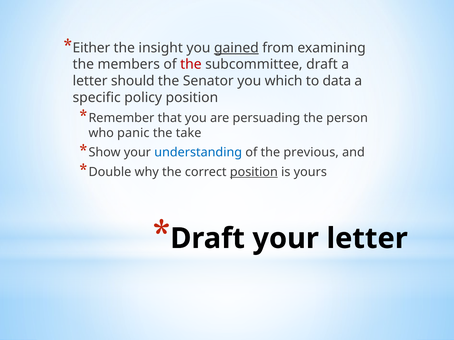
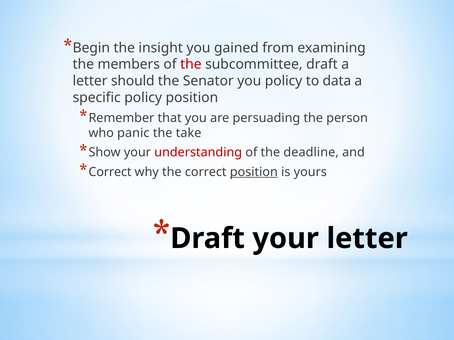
Either: Either -> Begin (91, 48)
gained underline: present -> none (236, 48)
you which: which -> policy (284, 81)
understanding colour: blue -> red (198, 153)
previous: previous -> deadline (311, 153)
Double: Double -> Correct (110, 172)
